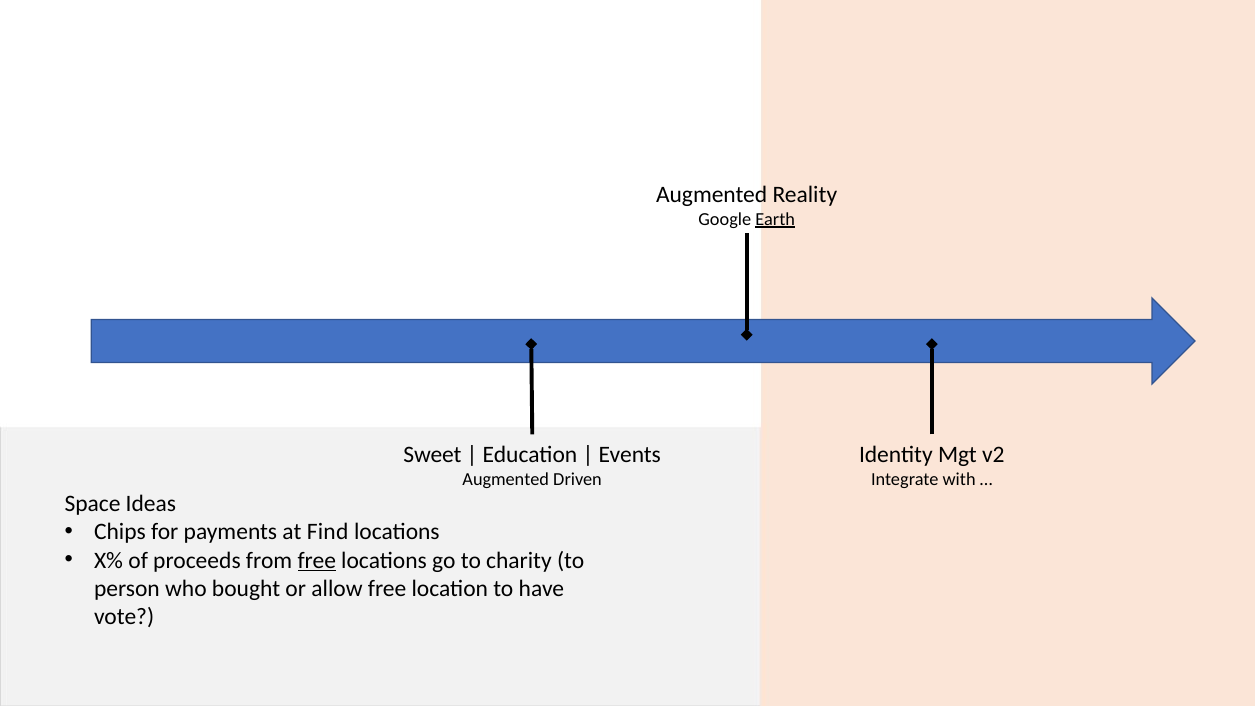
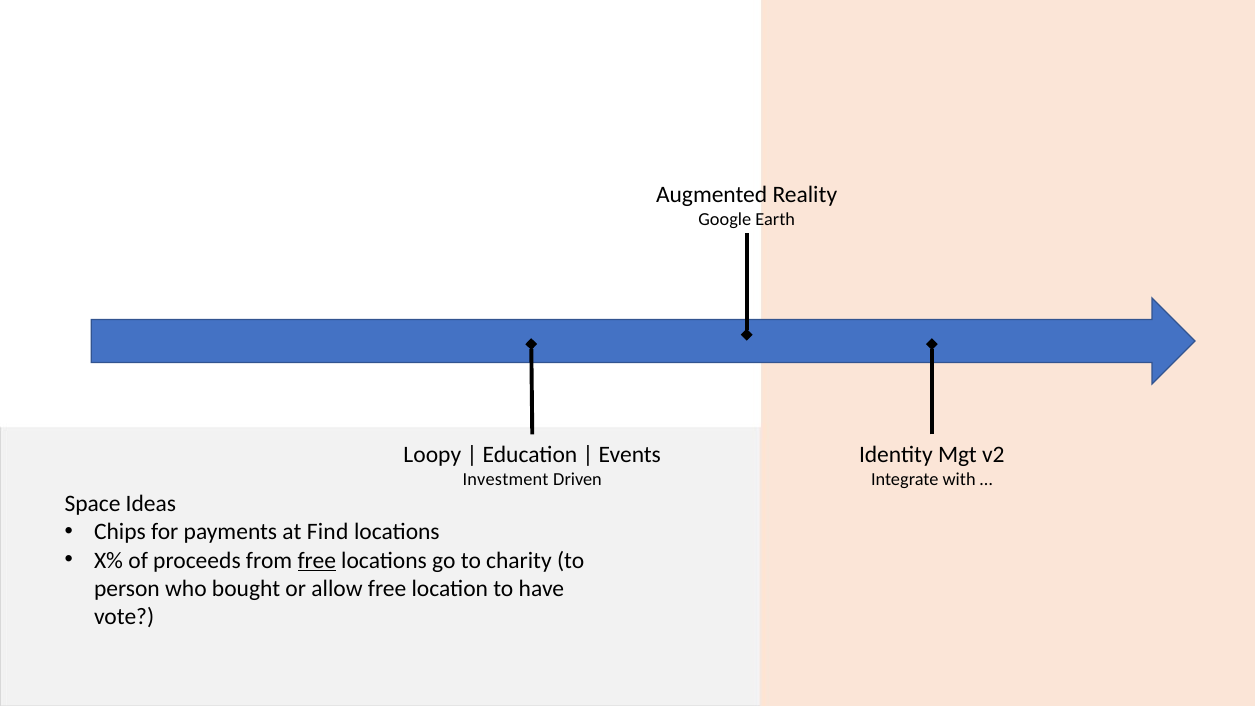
Earth underline: present -> none (775, 219)
Sweet: Sweet -> Loopy (432, 455)
Augmented: Augmented -> Investment (506, 479)
